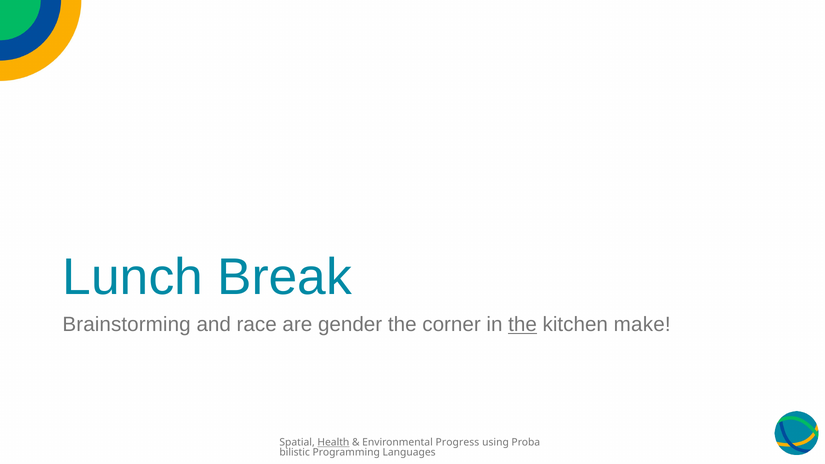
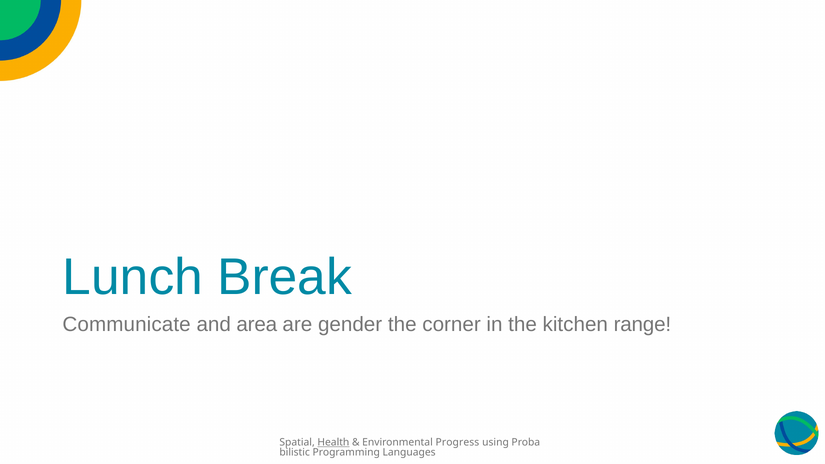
Brainstorming: Brainstorming -> Communicate (127, 325)
race: race -> area (257, 325)
the underline: present -> none (523, 325)
make: make -> range (642, 325)
